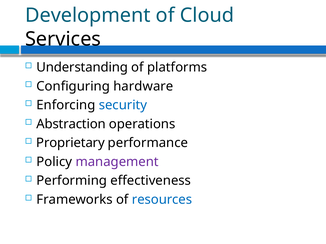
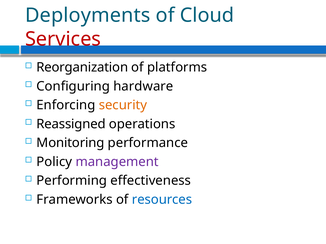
Development: Development -> Deployments (88, 15)
Services colour: black -> red (63, 39)
Understanding: Understanding -> Reorganization (82, 67)
security colour: blue -> orange (123, 105)
Abstraction: Abstraction -> Reassigned (71, 124)
Proprietary: Proprietary -> Monitoring (70, 143)
